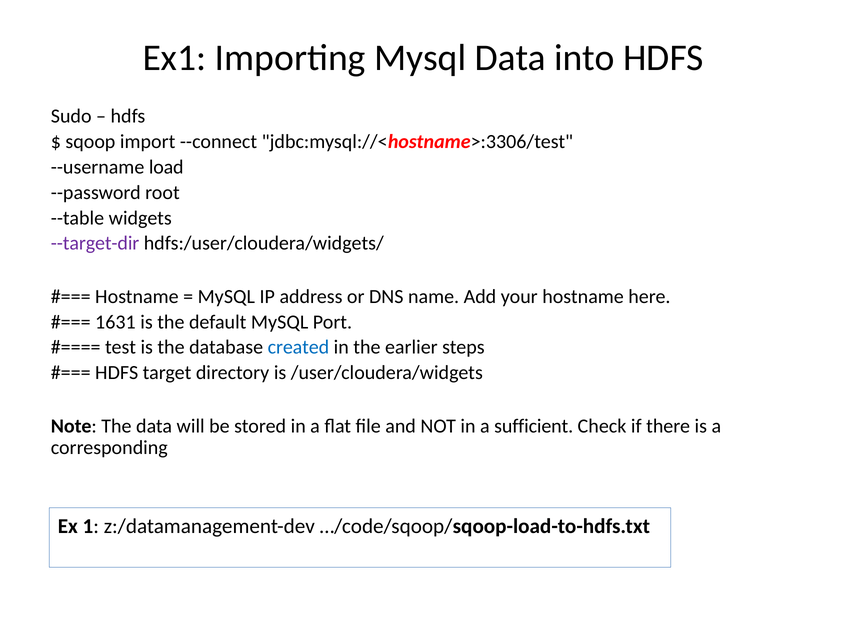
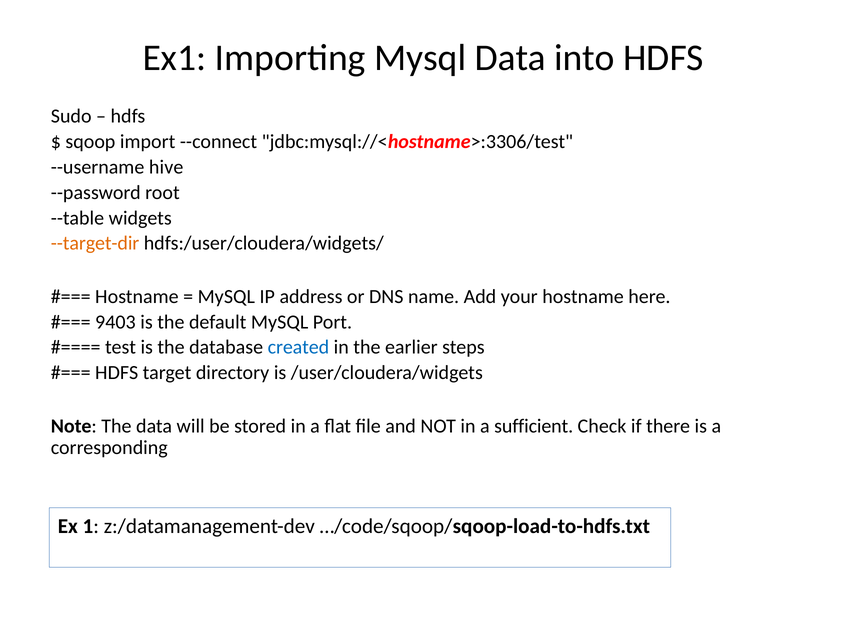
load: load -> hive (166, 167)
--target-dir colour: purple -> orange (95, 243)
1631: 1631 -> 9403 (115, 322)
